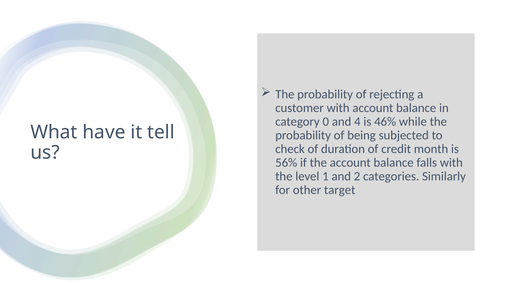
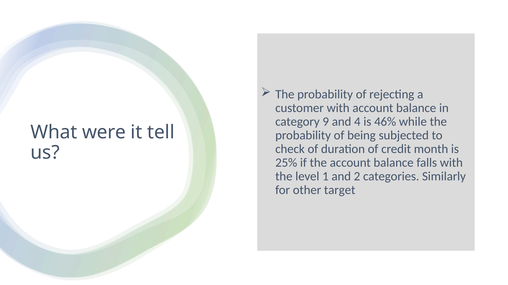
0: 0 -> 9 (326, 122)
have: have -> were (104, 132)
56%: 56% -> 25% (286, 163)
